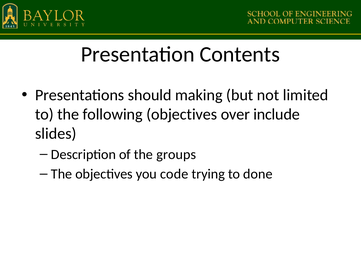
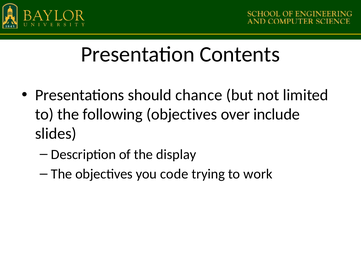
making: making -> chance (199, 95)
groups: groups -> display (176, 154)
done: done -> work (258, 174)
